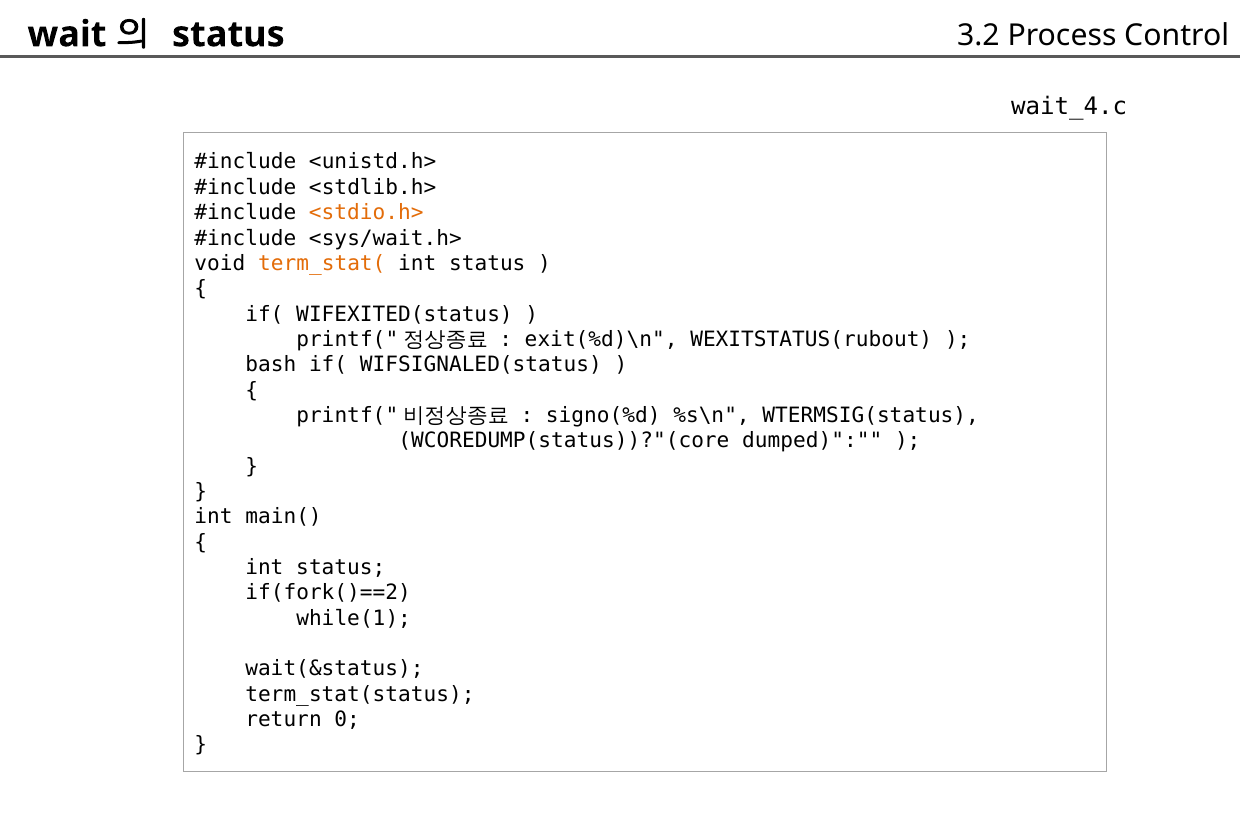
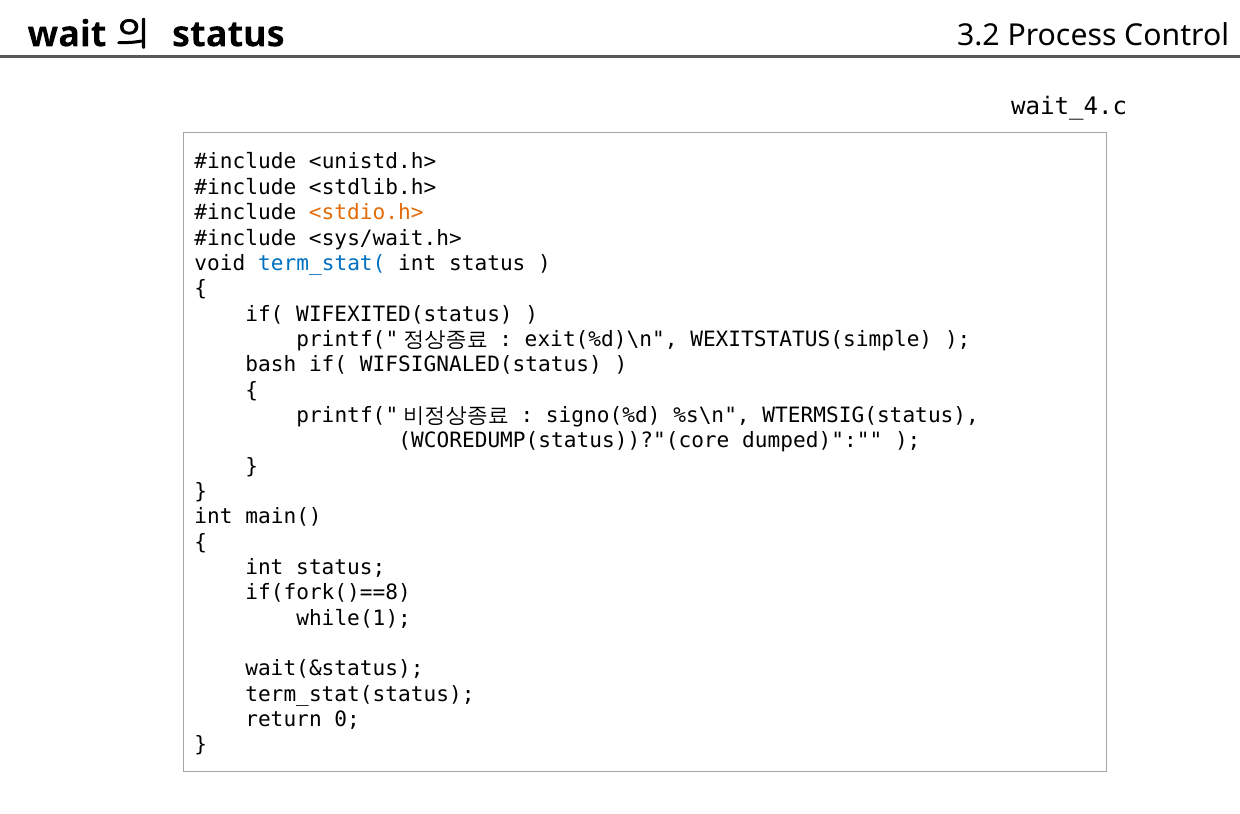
term_stat( colour: orange -> blue (322, 264)
WEXITSTATUS(rubout: WEXITSTATUS(rubout -> WEXITSTATUS(simple (811, 340)
if(fork()==2: if(fork()==2 -> if(fork()==8 (328, 593)
